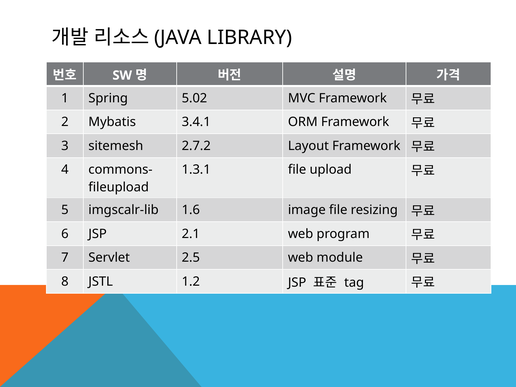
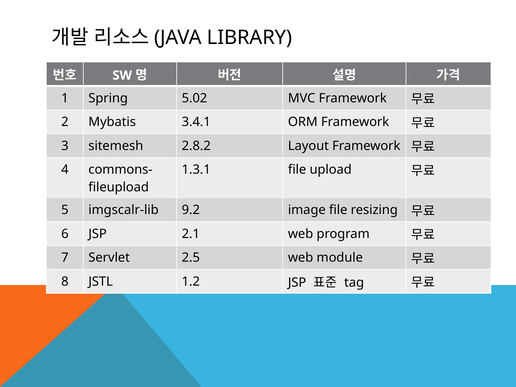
2.7.2: 2.7.2 -> 2.8.2 (196, 146)
1.6: 1.6 -> 9.2 (191, 210)
